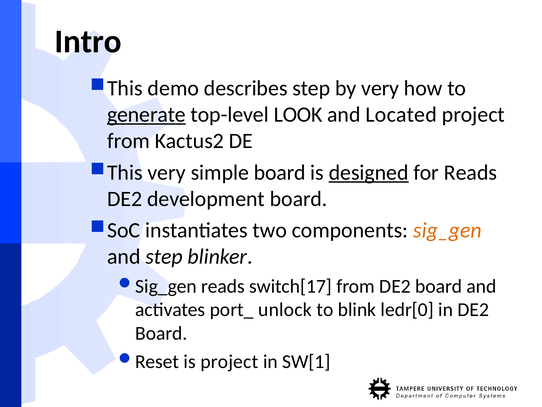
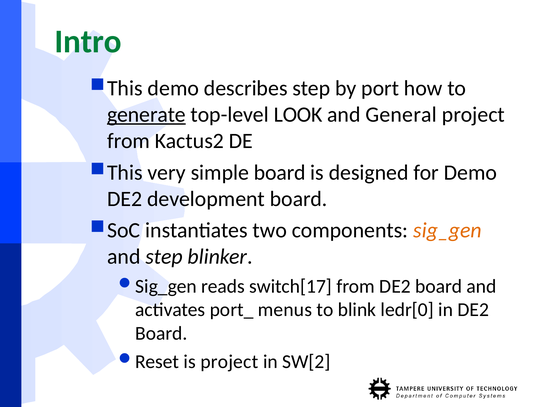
Intro colour: black -> green (88, 42)
by very: very -> port (380, 88)
Located: Located -> General (401, 115)
designed underline: present -> none (369, 172)
for Reads: Reads -> Demo (470, 172)
unlock: unlock -> menus (285, 309)
SW[1: SW[1 -> SW[2 (306, 361)
